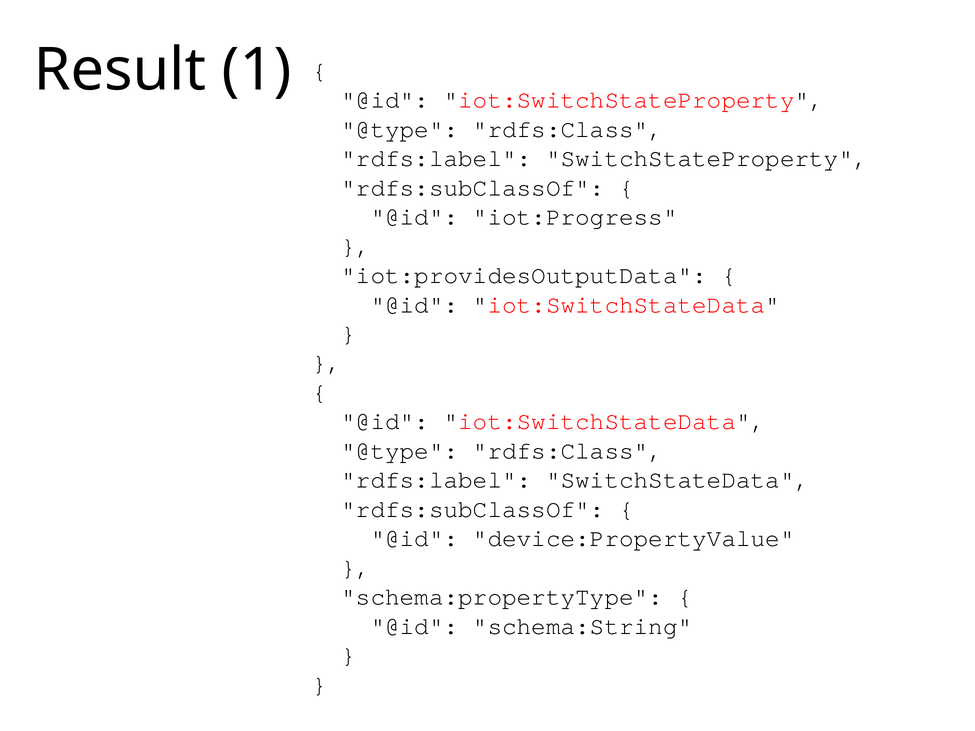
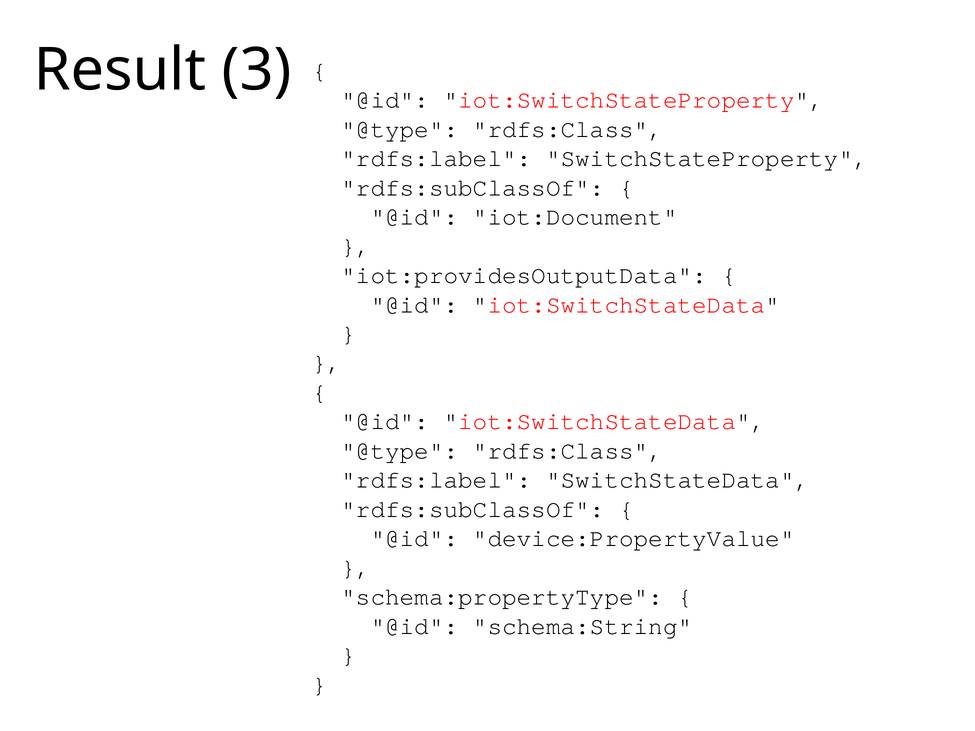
1: 1 -> 3 (257, 70)
iot:Progress: iot:Progress -> iot:Document (575, 217)
